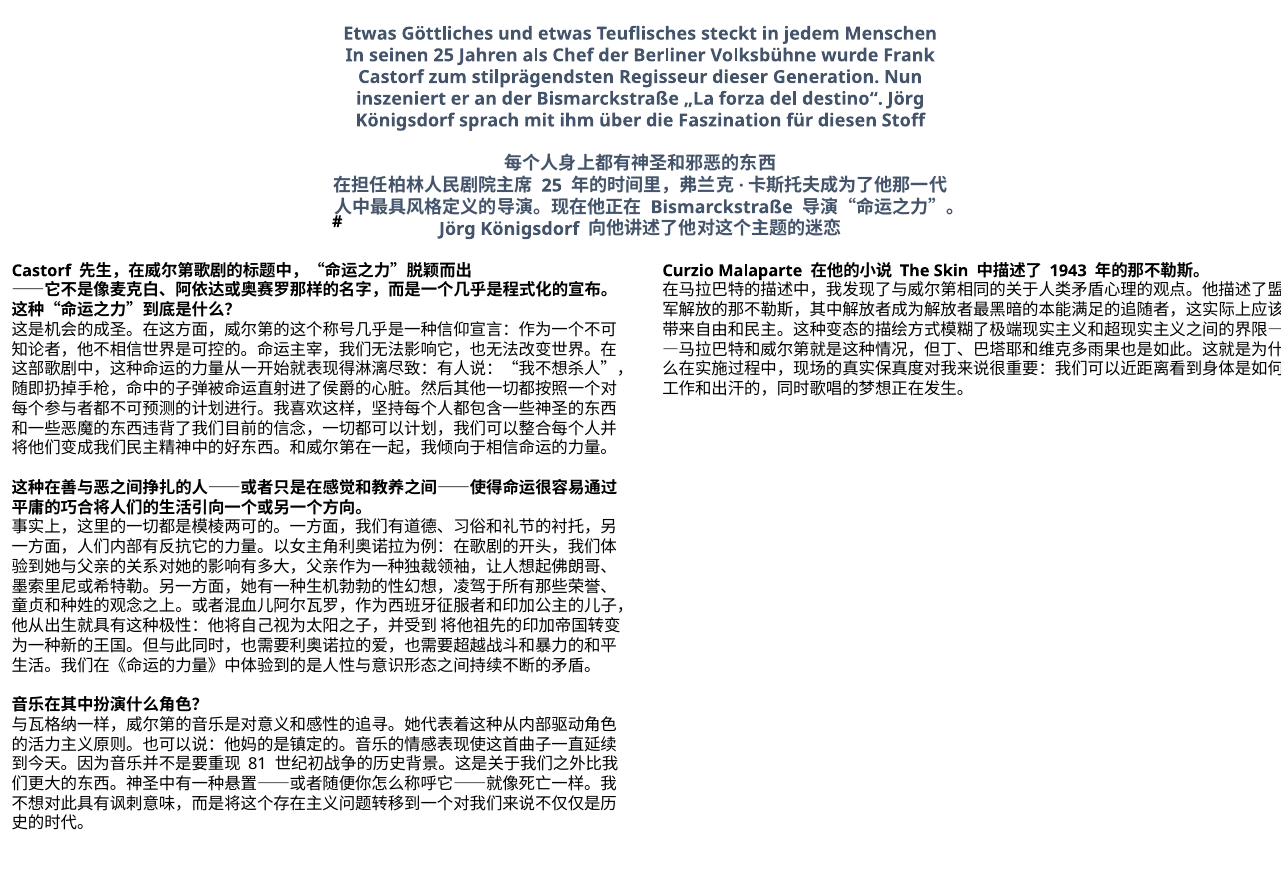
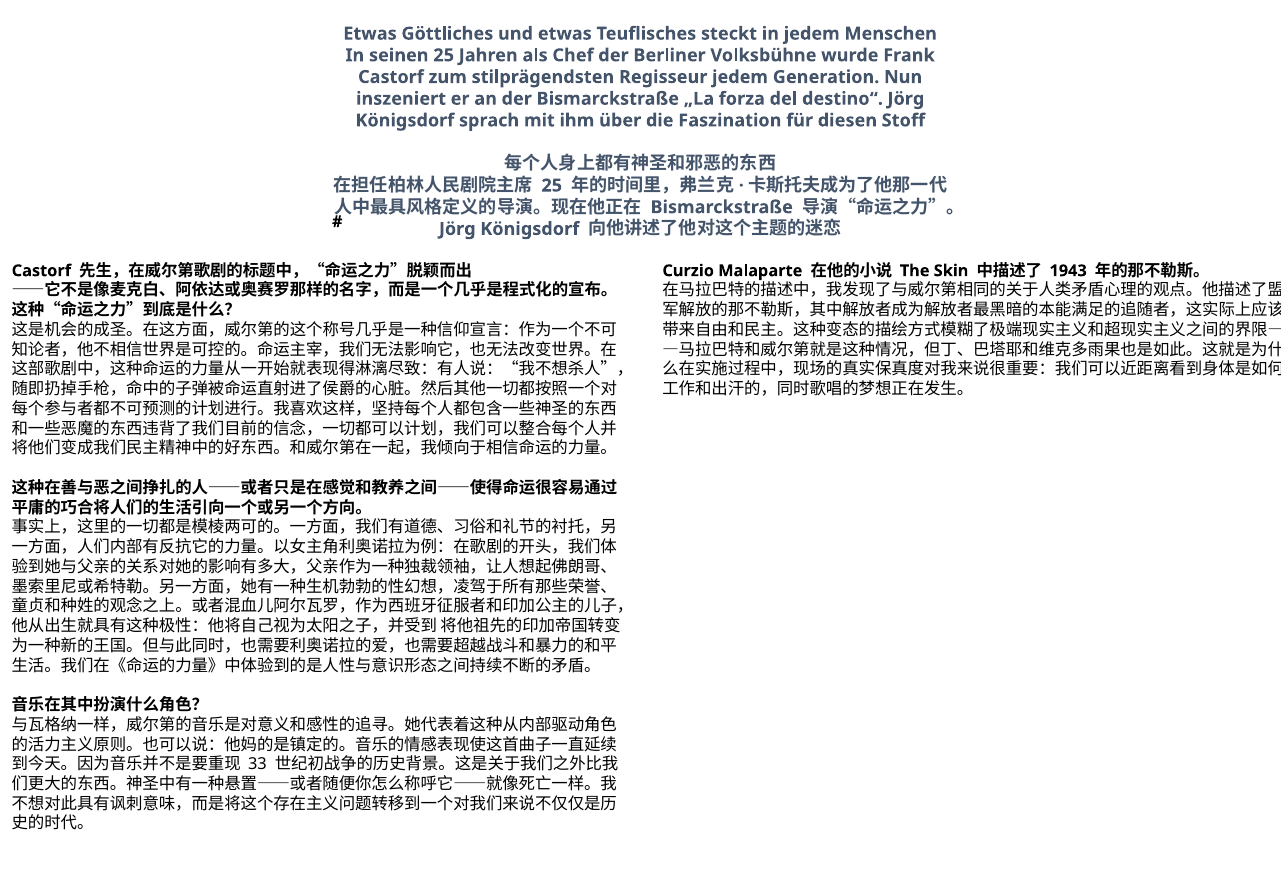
Regisseur dieser: dieser -> jedem (740, 77)
81: 81 -> 33 (257, 764)
